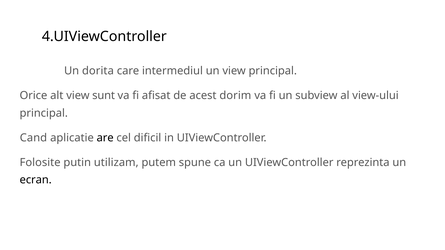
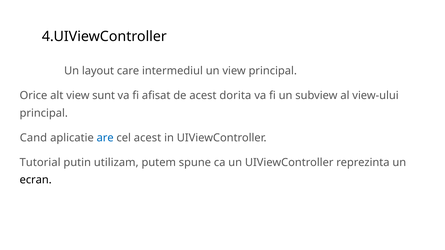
dorita: dorita -> layout (98, 71)
dorim: dorim -> dorita (235, 96)
are colour: black -> blue (105, 138)
cel dificil: dificil -> acest (148, 138)
Folosite: Folosite -> Tutorial (40, 163)
